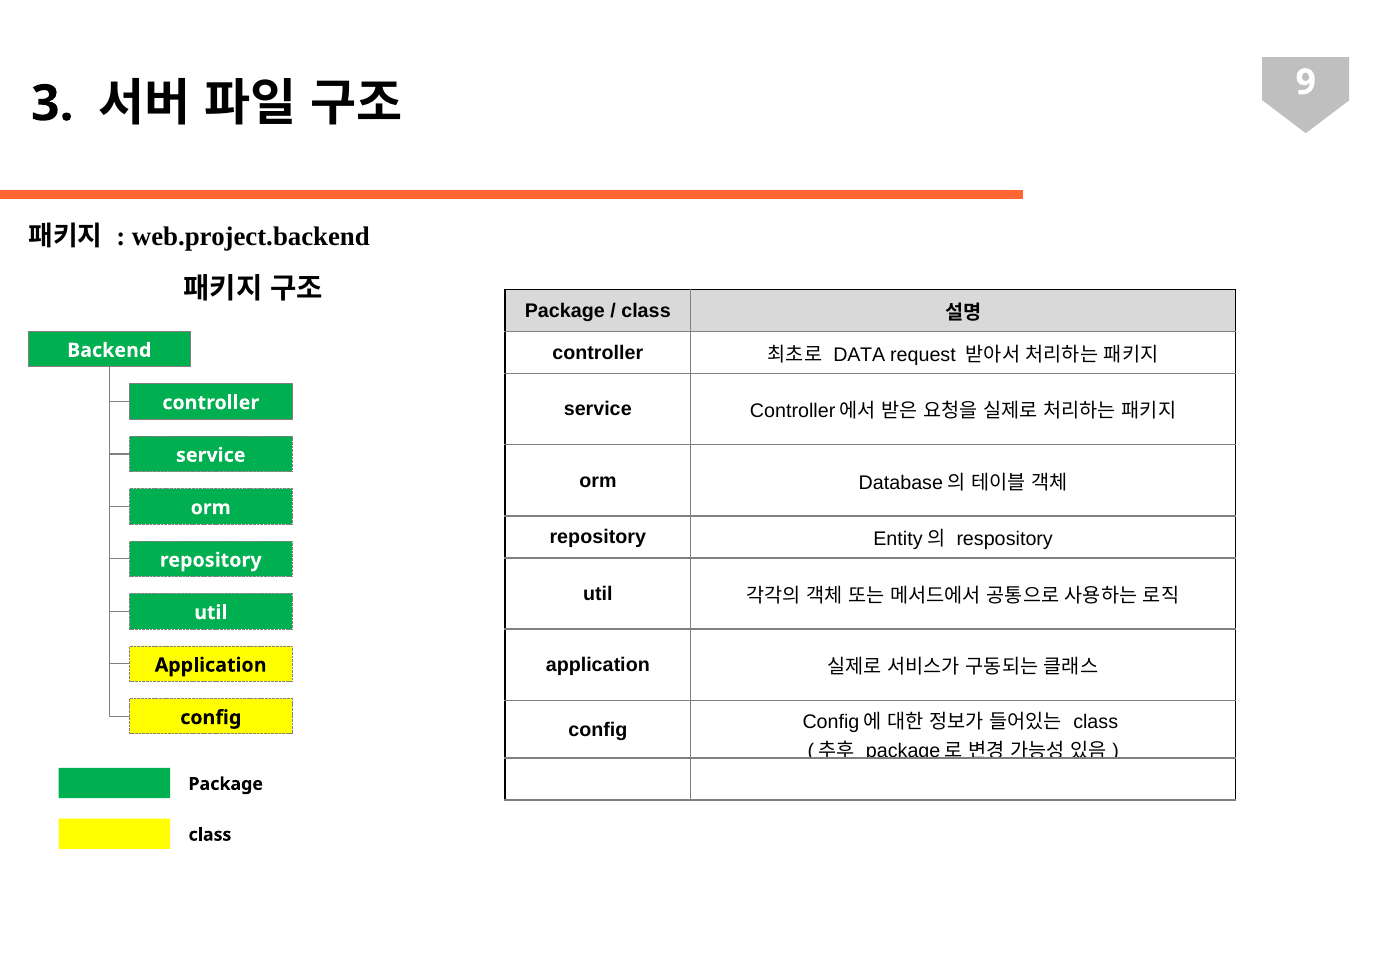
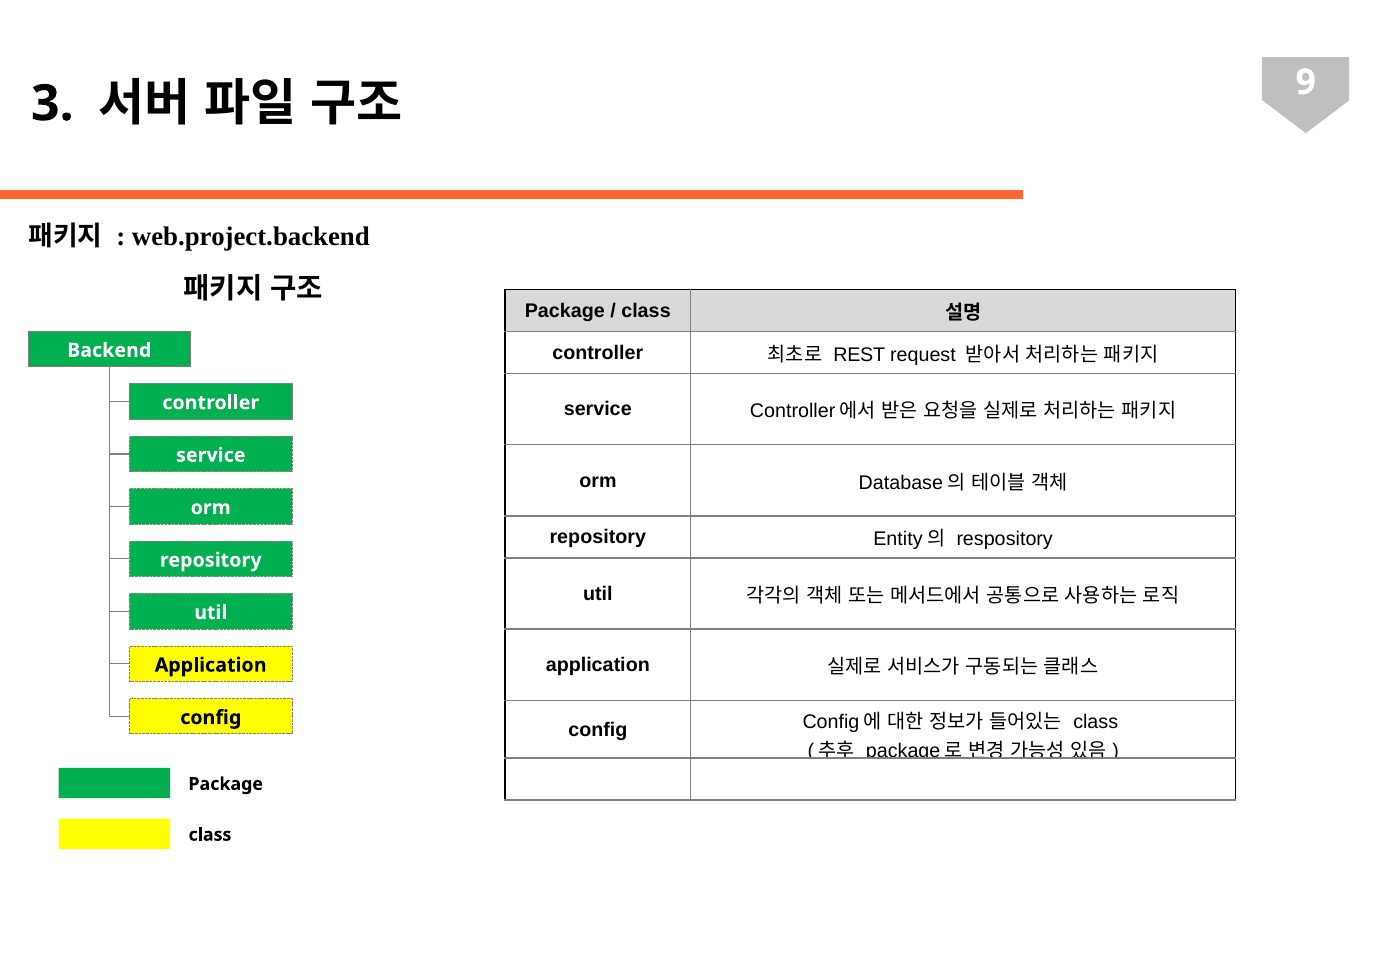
DATA: DATA -> REST (859, 354)
